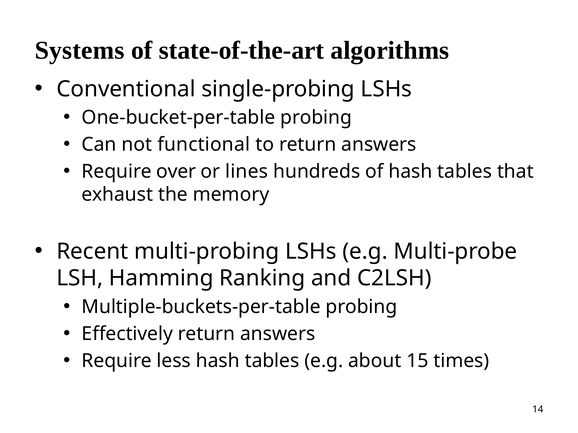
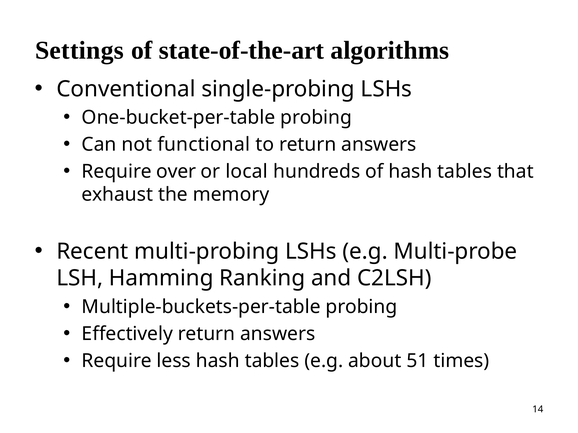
Systems: Systems -> Settings (80, 50)
lines: lines -> local (247, 172)
15: 15 -> 51 (417, 361)
